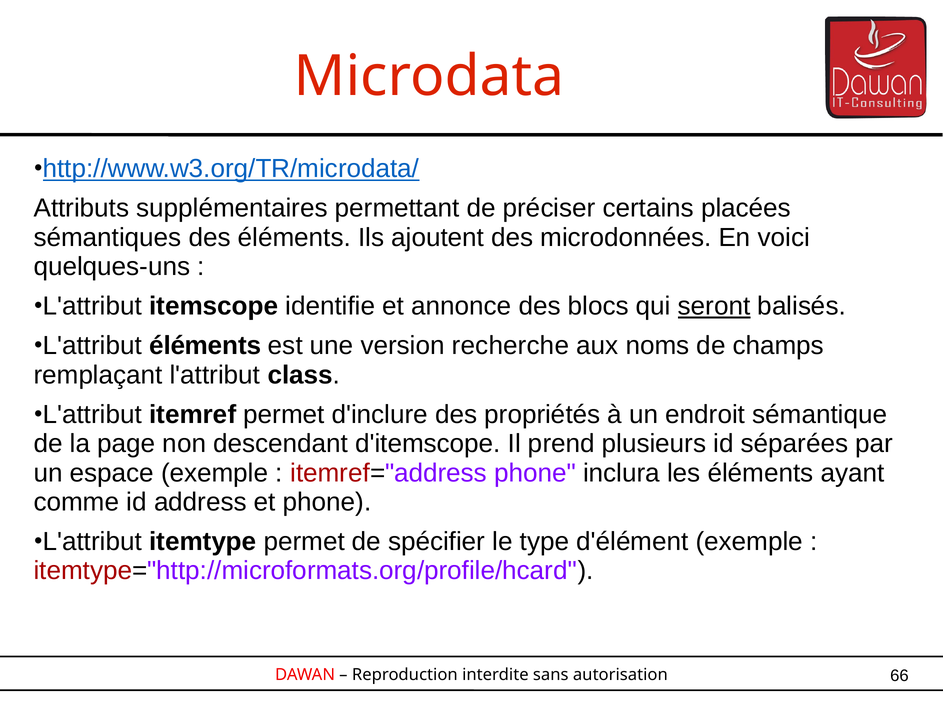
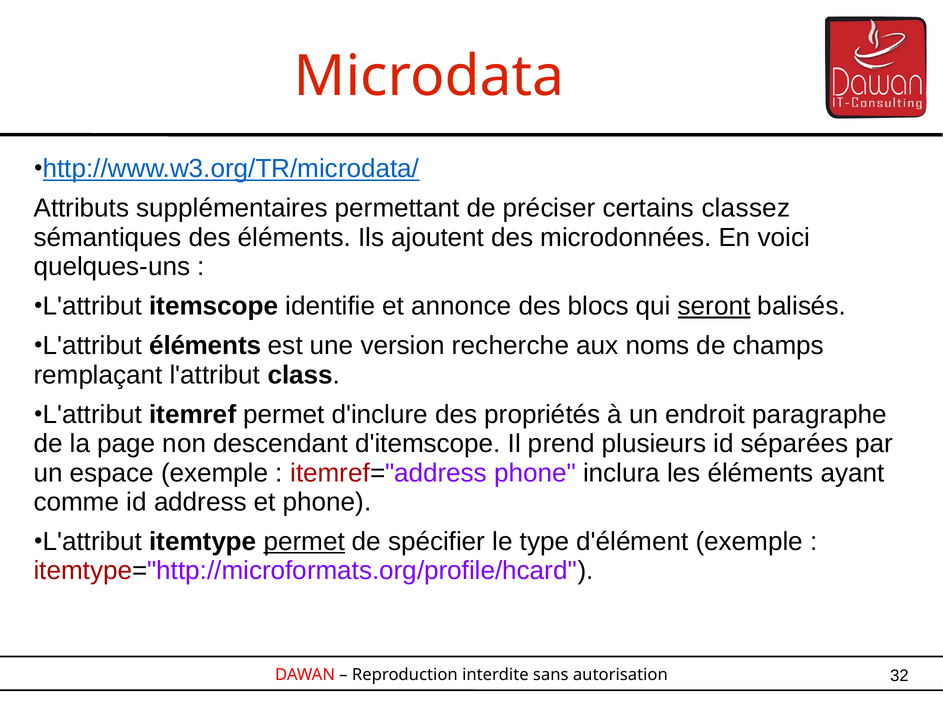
placées: placées -> classez (746, 208)
sémantique: sémantique -> paragraphe (820, 415)
permet underline: none -> present (304, 542)
66: 66 -> 32 (899, 676)
